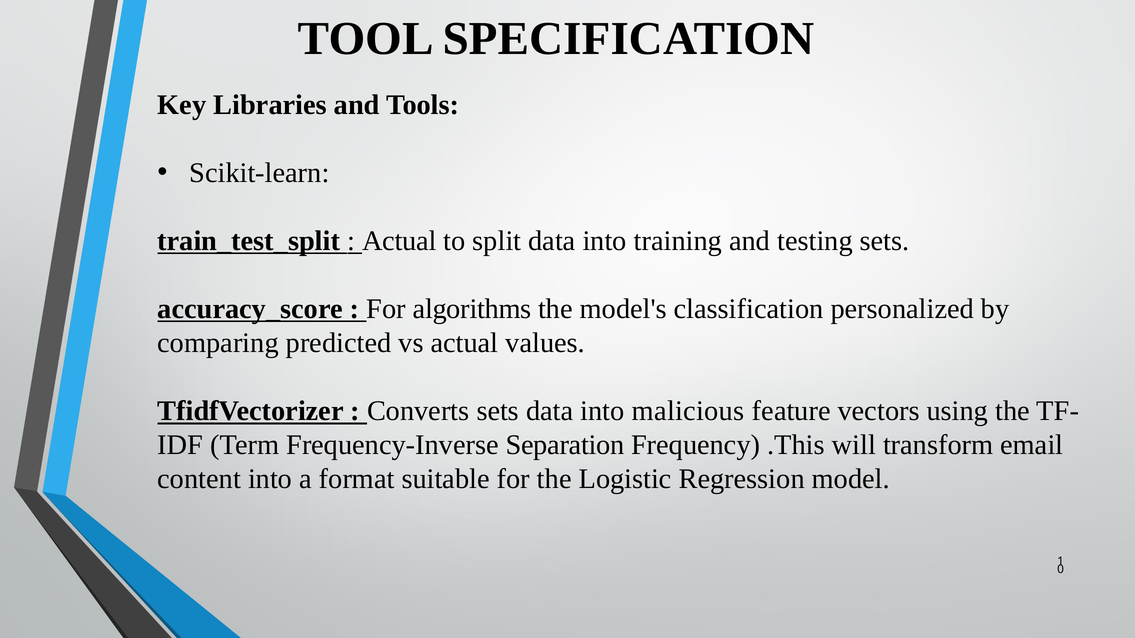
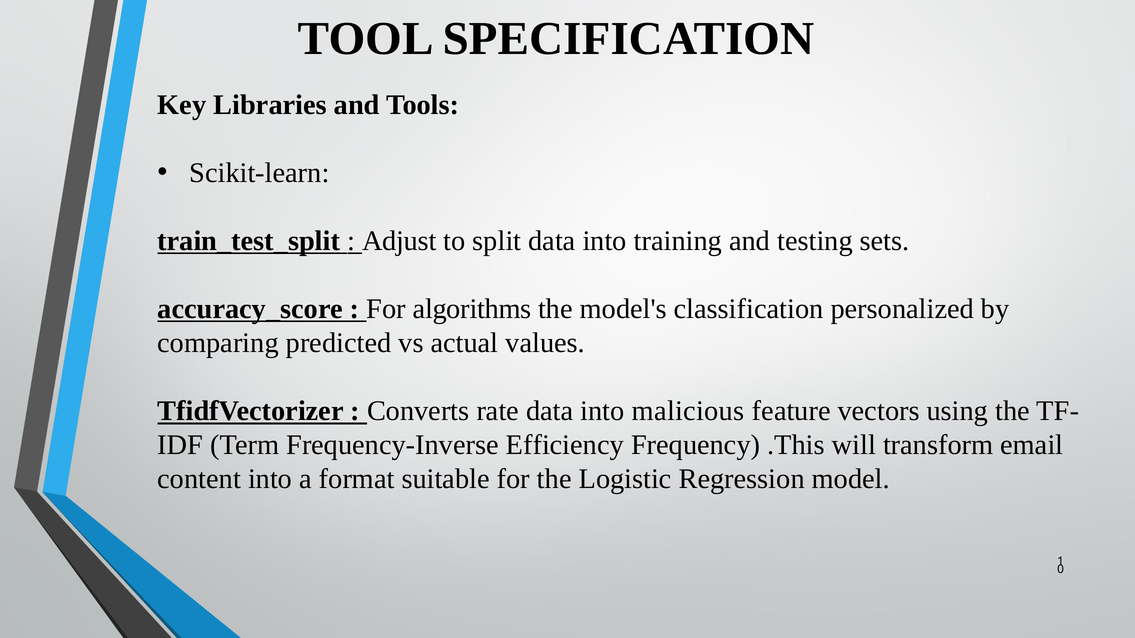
Actual: Actual -> Adjust (399, 241)
Converts sets: sets -> rate (498, 411)
Separation: Separation -> Efficiency (565, 445)
